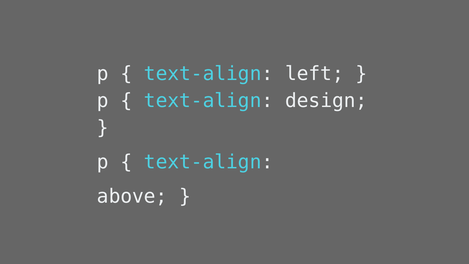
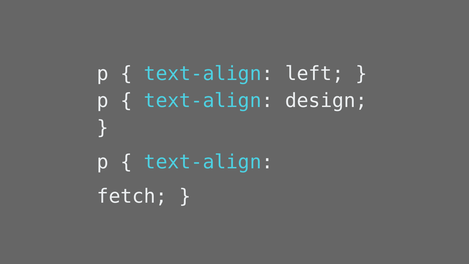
above: above -> fetch (132, 196)
